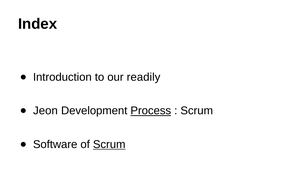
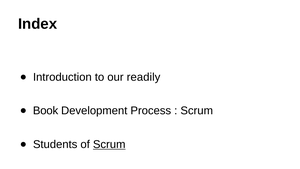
Jeon: Jeon -> Book (46, 111)
Process underline: present -> none (151, 111)
Software: Software -> Students (55, 144)
